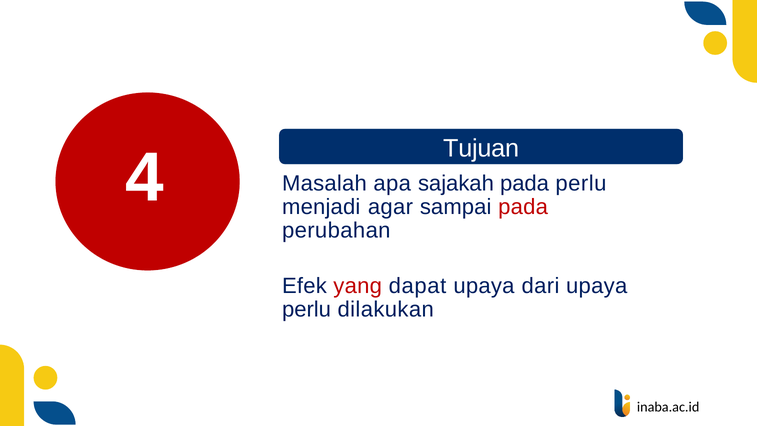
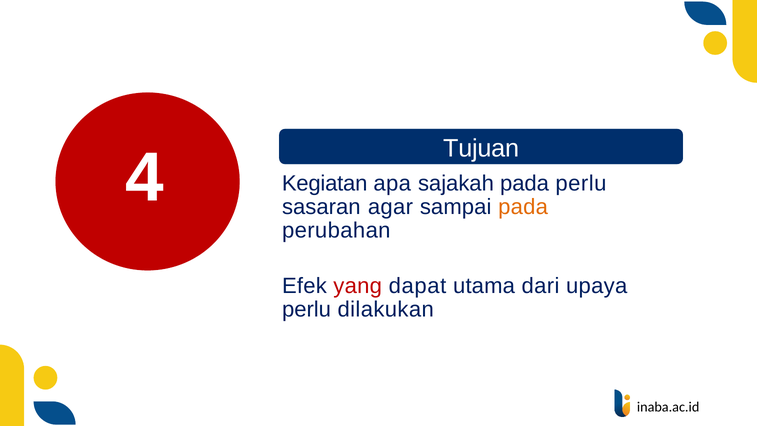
Masalah: Masalah -> Kegiatan (325, 183)
menjadi: menjadi -> sasaran (321, 207)
pada colour: red -> orange (523, 207)
dapat upaya: upaya -> utama (484, 286)
